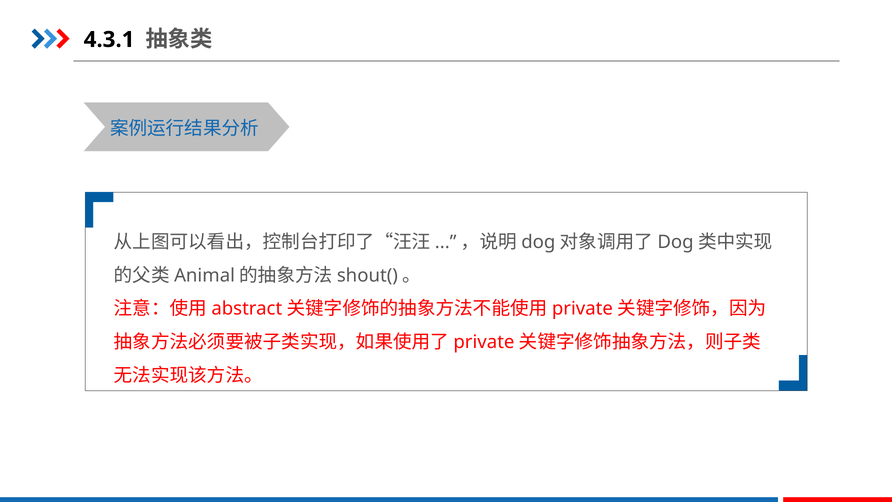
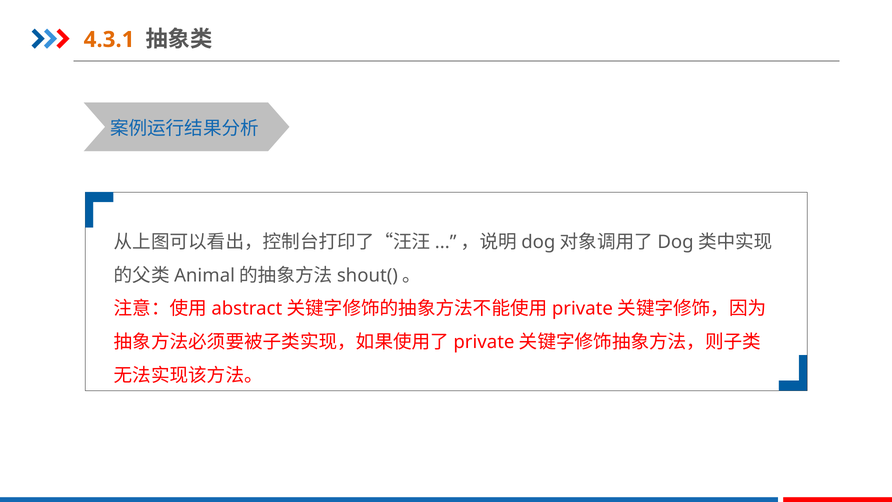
4.3.1 colour: black -> orange (109, 40)
